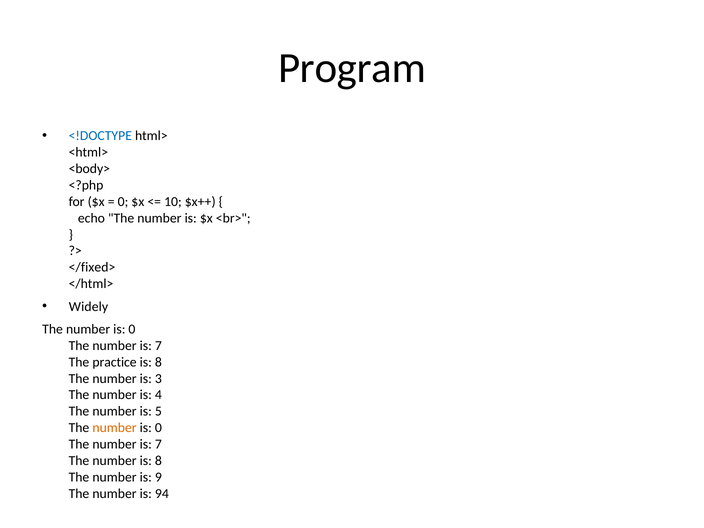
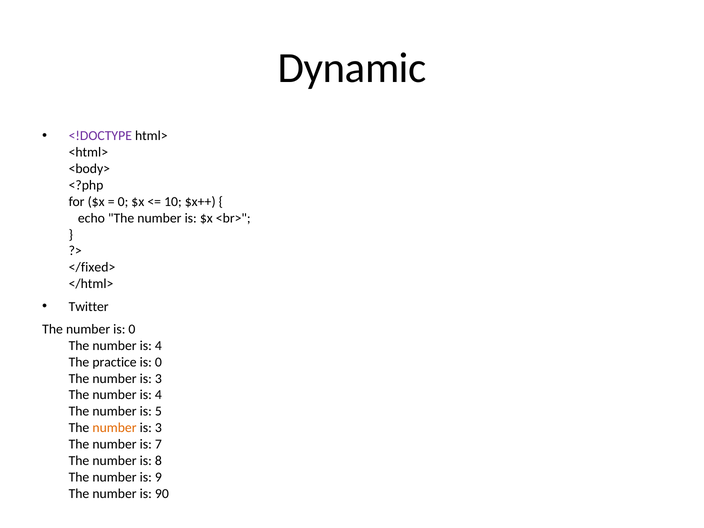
Program: Program -> Dynamic (352, 68)
<!DOCTYPE colour: blue -> purple (100, 136)
Widely: Widely -> Twitter (89, 307)
7: 7 -> 4 (158, 346)
8: 8 -> 0 (158, 362)
0: 0 -> 3 (158, 428)
94: 94 -> 90 (162, 494)
